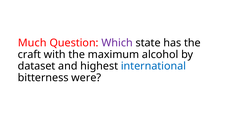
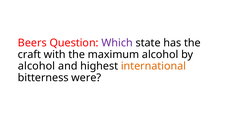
Much: Much -> Beers (32, 43)
dataset: dataset -> alcohol (37, 66)
international colour: blue -> orange (153, 66)
